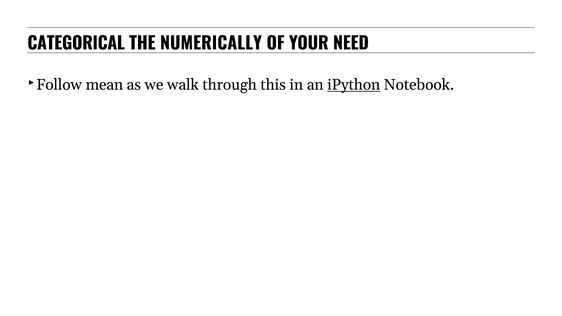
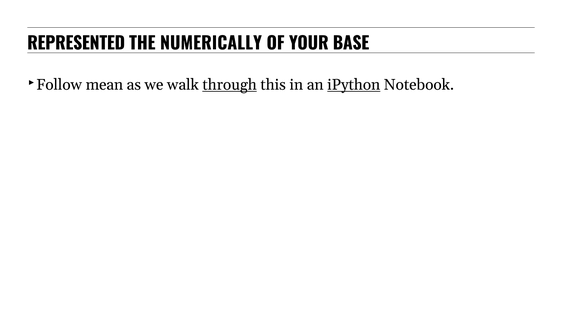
CATEGORICAL: CATEGORICAL -> REPRESENTED (76, 44)
NEED: NEED -> BASE (351, 44)
through underline: none -> present (230, 85)
